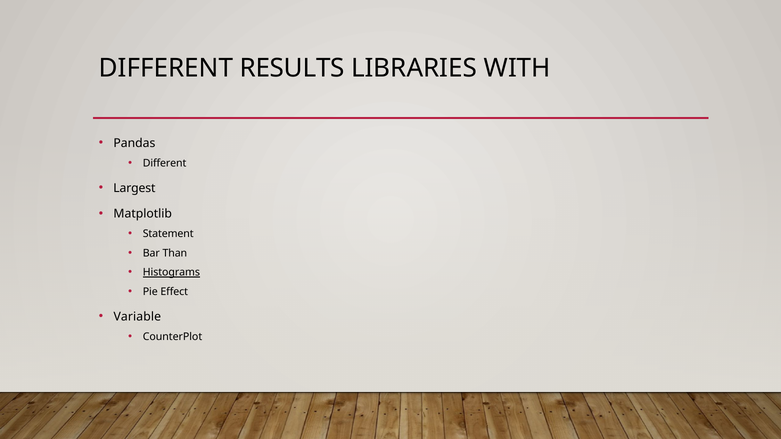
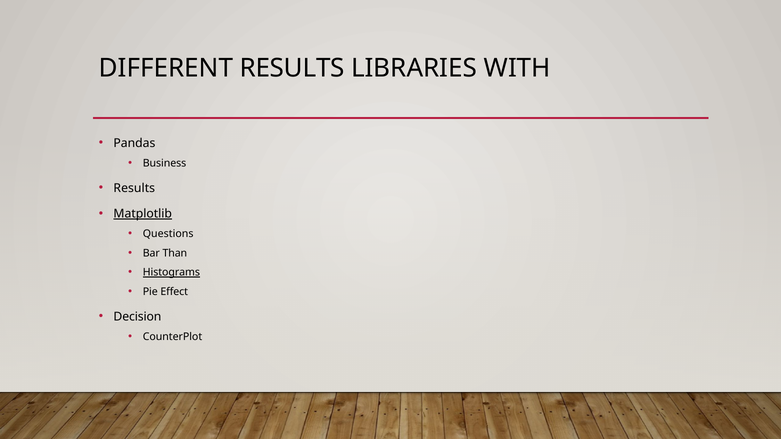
Different: Different -> Business (165, 163)
Largest: Largest -> Results (134, 188)
Matplotlib underline: none -> present (143, 214)
Statement: Statement -> Questions (168, 234)
Variable: Variable -> Decision (137, 317)
